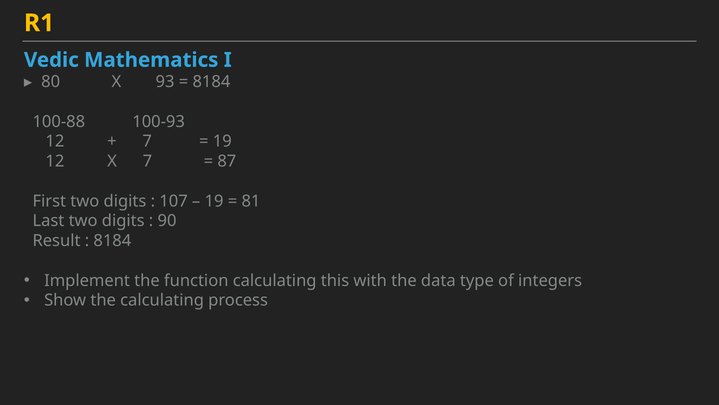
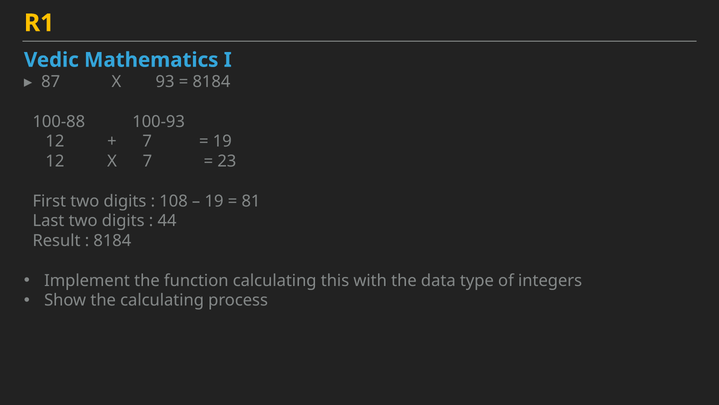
80: 80 -> 87 (51, 82)
87: 87 -> 23 (227, 161)
107: 107 -> 108 (174, 201)
90: 90 -> 44 (167, 221)
